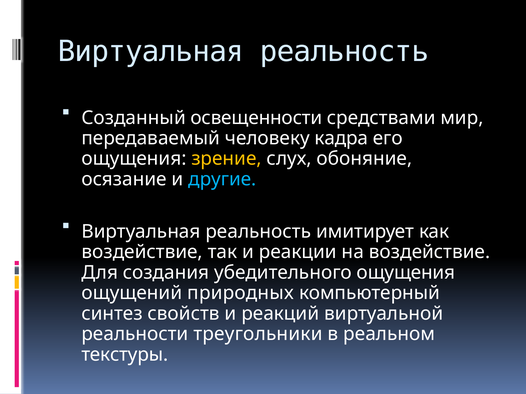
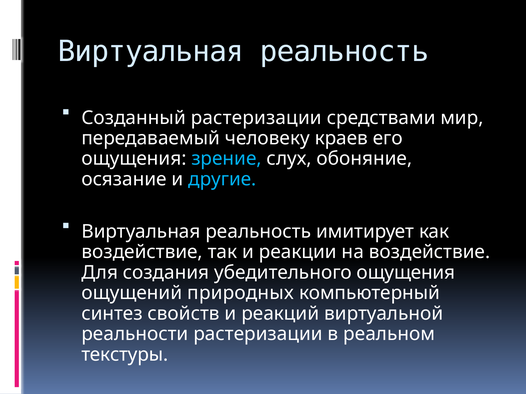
Созданный освещенности: освещенности -> растеризации (256, 118)
кадра: кадра -> краев (341, 138)
зрение colour: yellow -> light blue (227, 159)
реальности треугольники: треугольники -> растеризации (258, 334)
